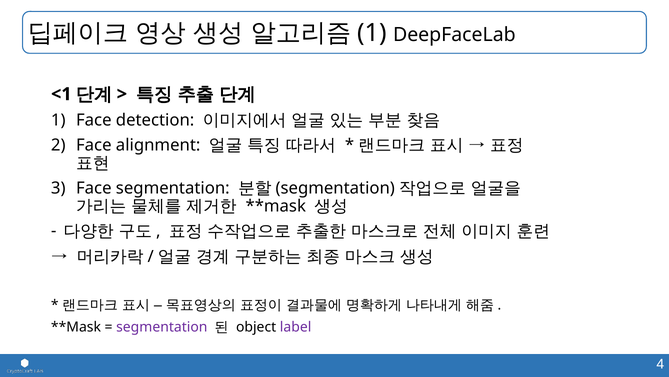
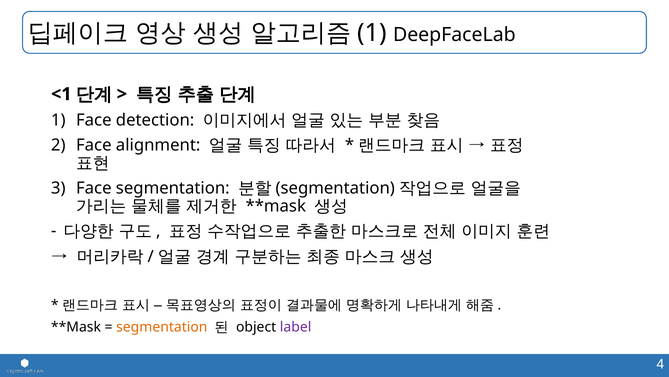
segmentation colour: purple -> orange (162, 327)
